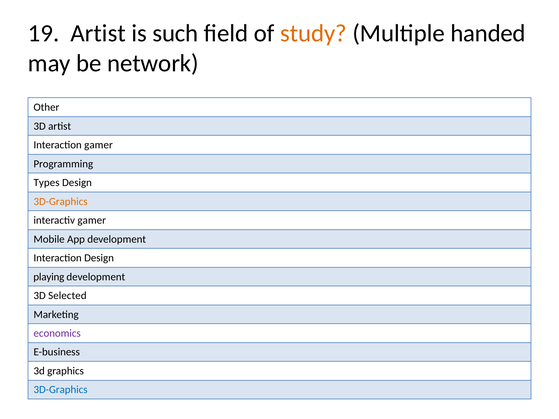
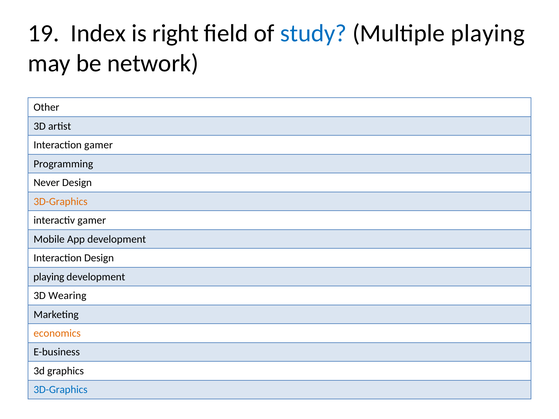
19 Artist: Artist -> Index (98, 33)
such: such -> right (175, 33)
study colour: orange -> blue (313, 33)
Multiple handed: handed -> playing (488, 33)
Types: Types -> Never (47, 183)
Selected: Selected -> Wearing (67, 296)
economics colour: purple -> orange (57, 333)
